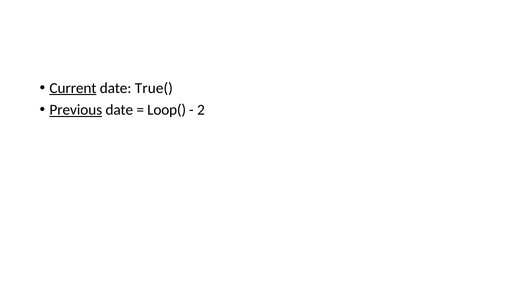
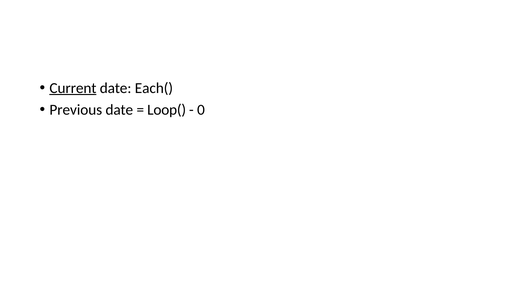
True(: True( -> Each( (154, 88)
Previous underline: present -> none (76, 110)
2: 2 -> 0 (201, 110)
